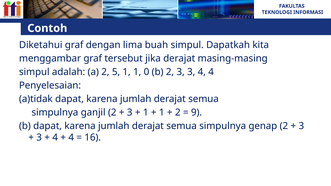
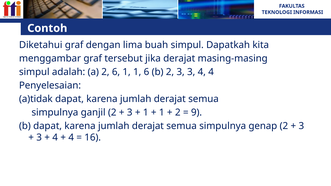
2 5: 5 -> 6 (116, 72)
1 0: 0 -> 6 (146, 72)
